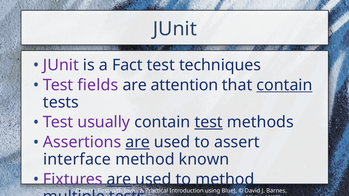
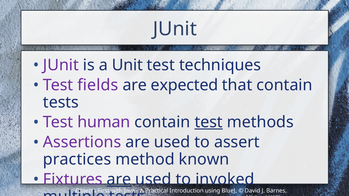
Fact: Fact -> Unit (127, 65)
attention: attention -> expected (184, 85)
contain underline: present -> none (284, 85)
usually: usually -> human (104, 122)
are underline: present -> none (138, 142)
interface: interface -> practices (77, 160)
to method: method -> invoked (225, 180)
